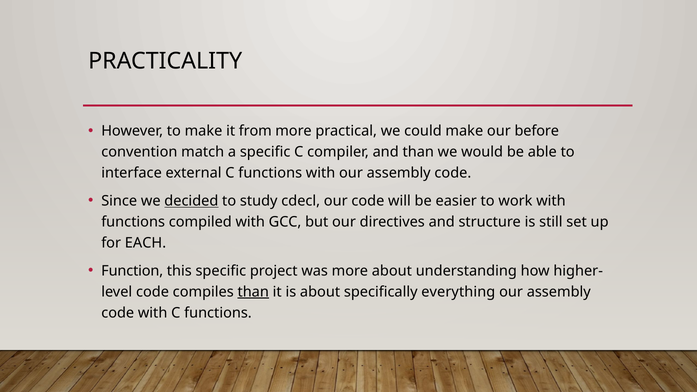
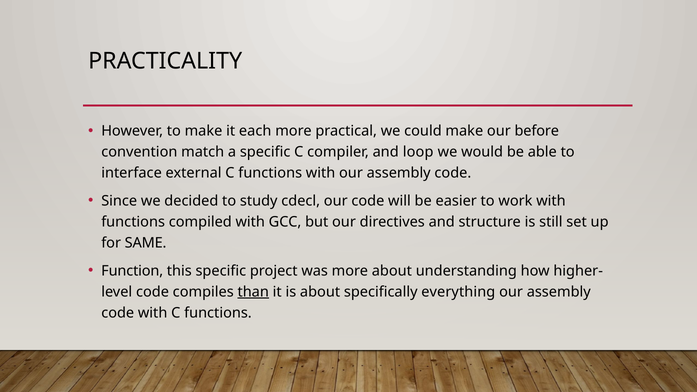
from: from -> each (255, 131)
and than: than -> loop (418, 152)
decided underline: present -> none (191, 201)
EACH: EACH -> SAME (146, 243)
